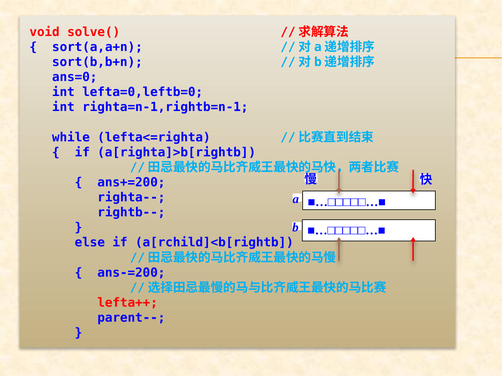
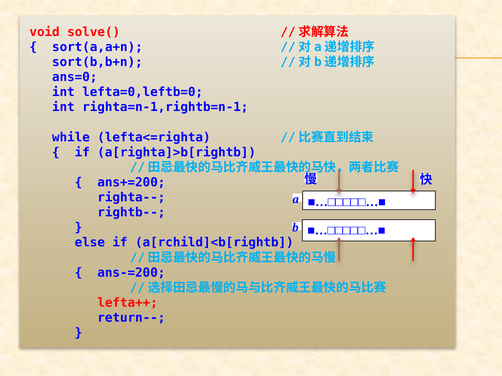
parent--: parent-- -> return-- (131, 318)
